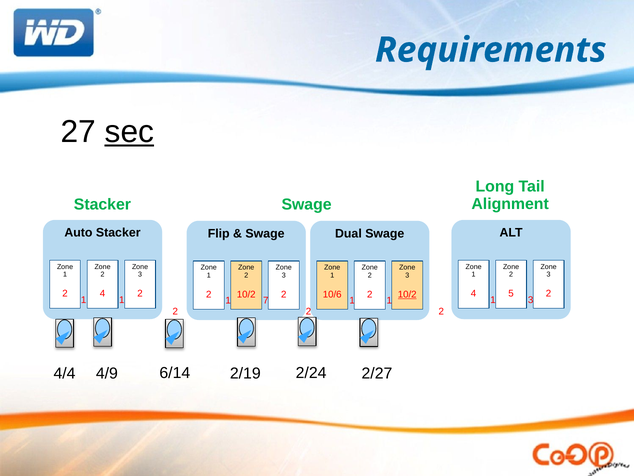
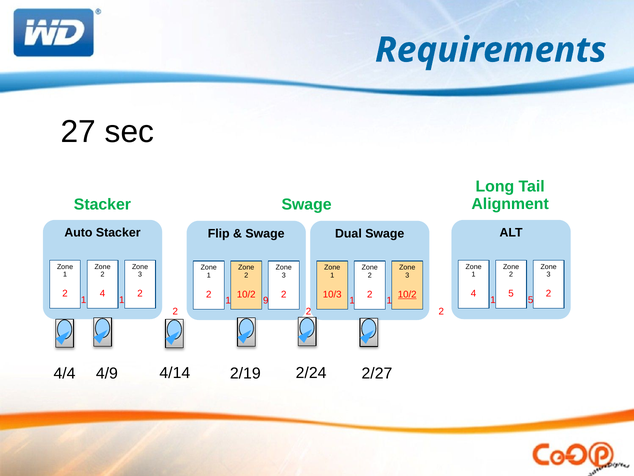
sec underline: present -> none (129, 132)
10/6: 10/6 -> 10/3 (332, 294)
1 3: 3 -> 5 (531, 300)
7: 7 -> 9 (266, 300)
6/14: 6/14 -> 4/14 (175, 373)
